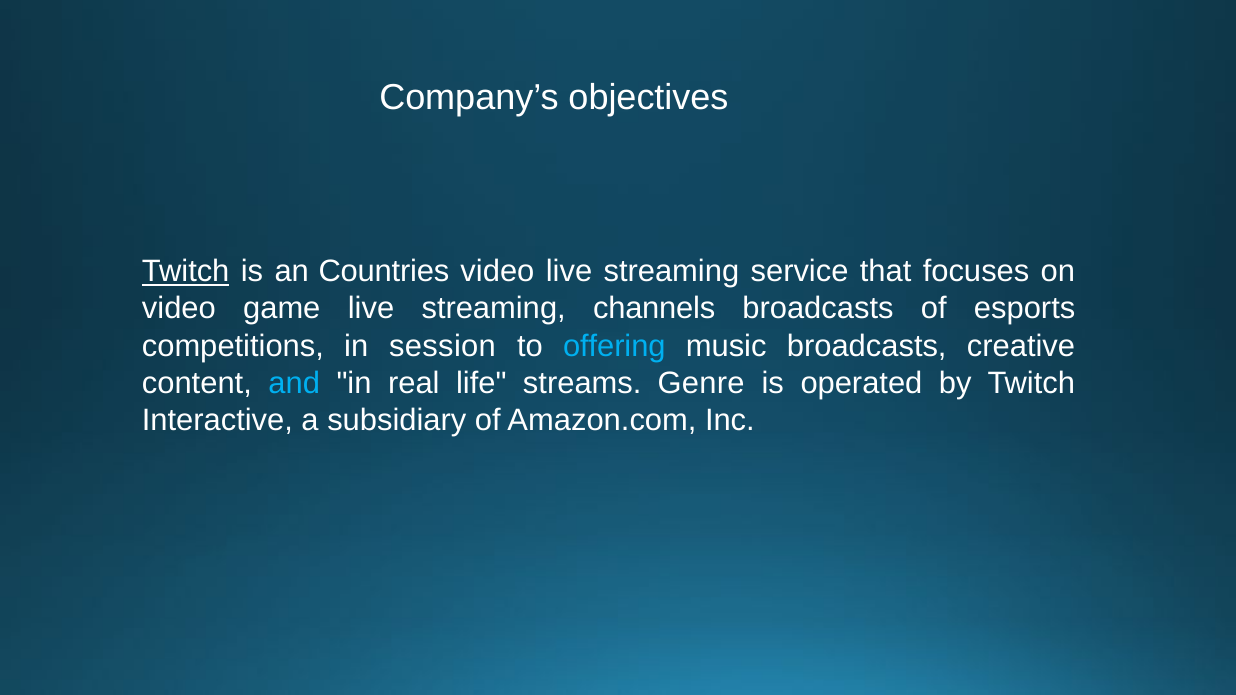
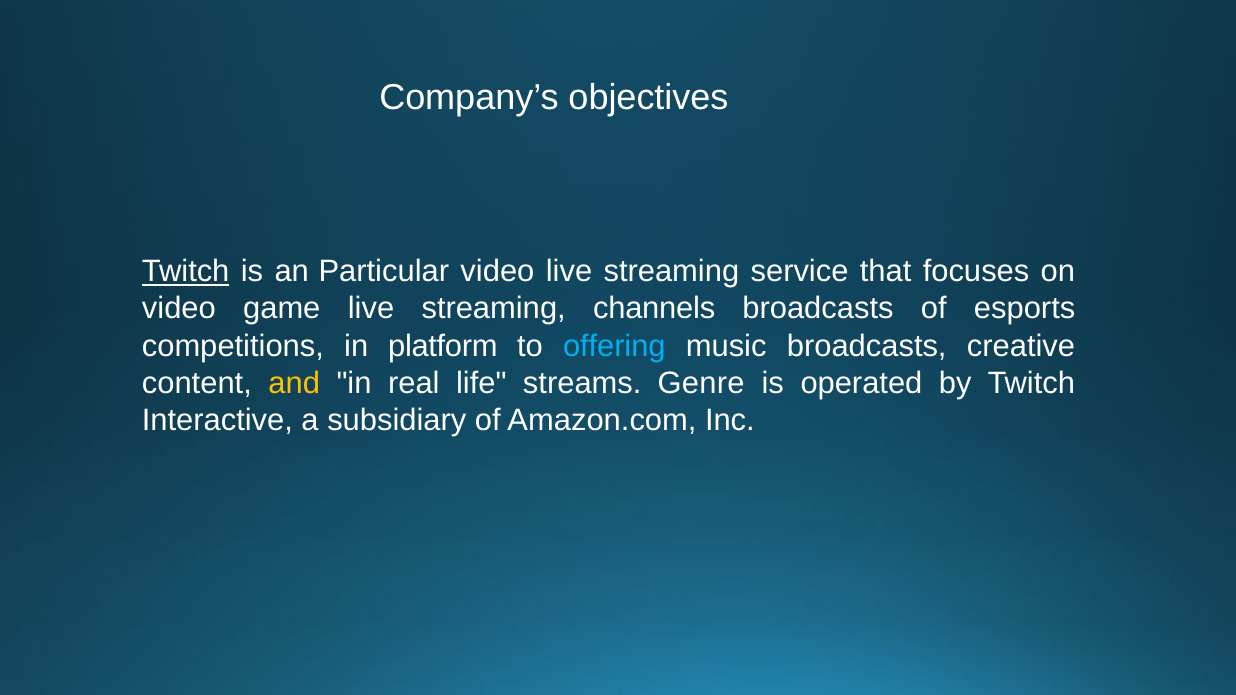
Countries: Countries -> Particular (384, 272)
session: session -> platform (443, 346)
and colour: light blue -> yellow (294, 383)
